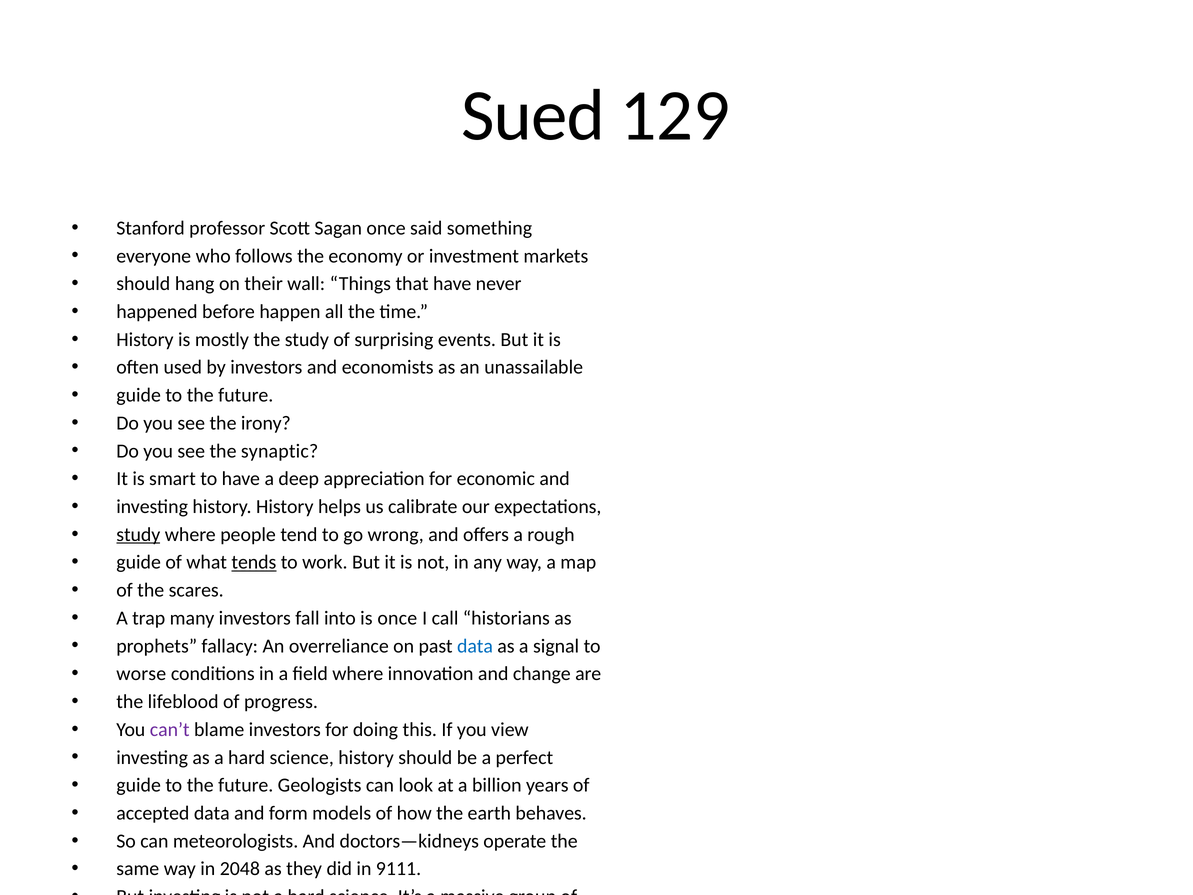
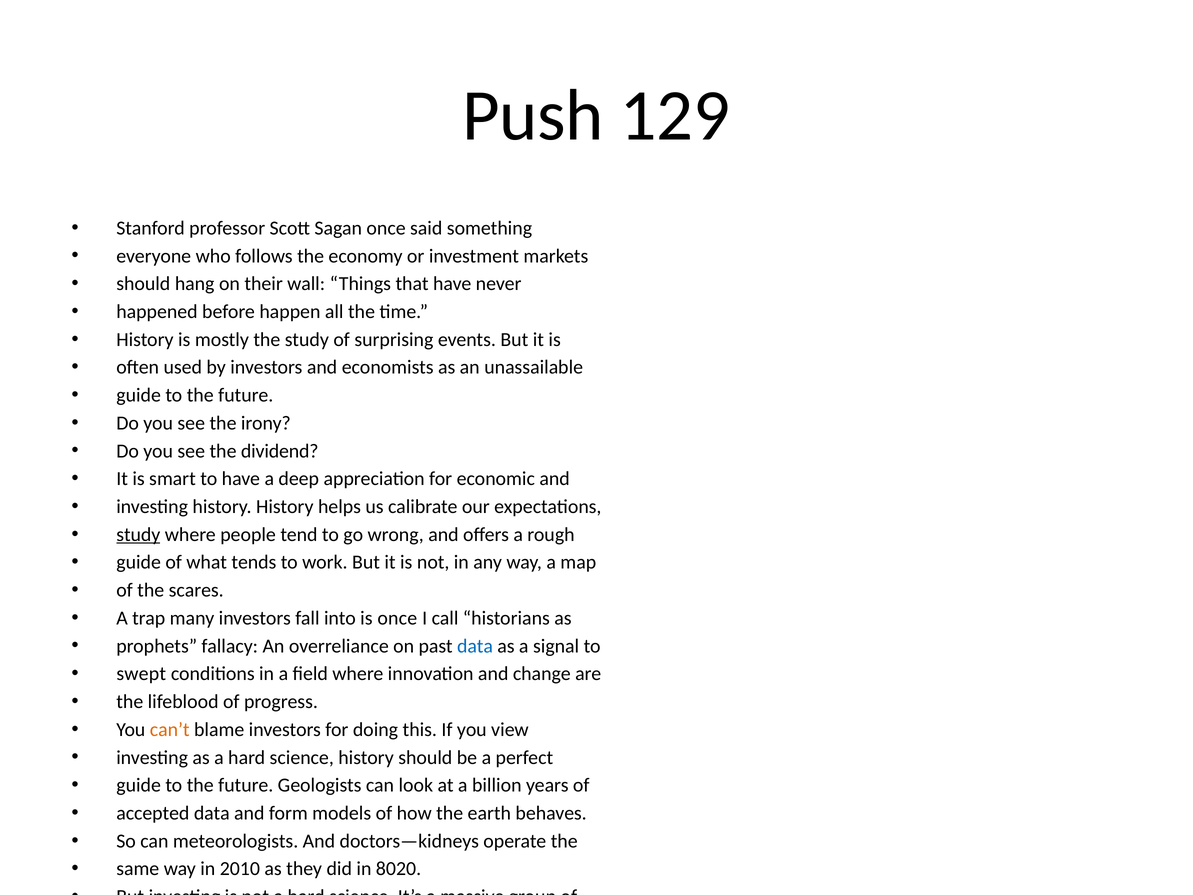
Sued: Sued -> Push (533, 115)
synaptic: synaptic -> dividend (280, 451)
tends underline: present -> none (254, 562)
worse: worse -> swept (141, 674)
can’t colour: purple -> orange (170, 729)
2048: 2048 -> 2010 (240, 869)
9111: 9111 -> 8020 (399, 869)
